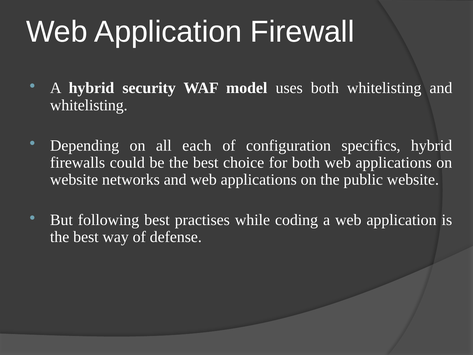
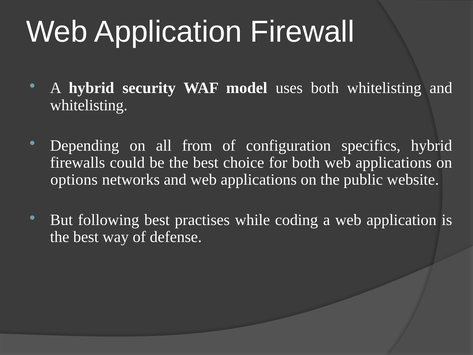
each: each -> from (197, 145)
website: website -> options (74, 179)
